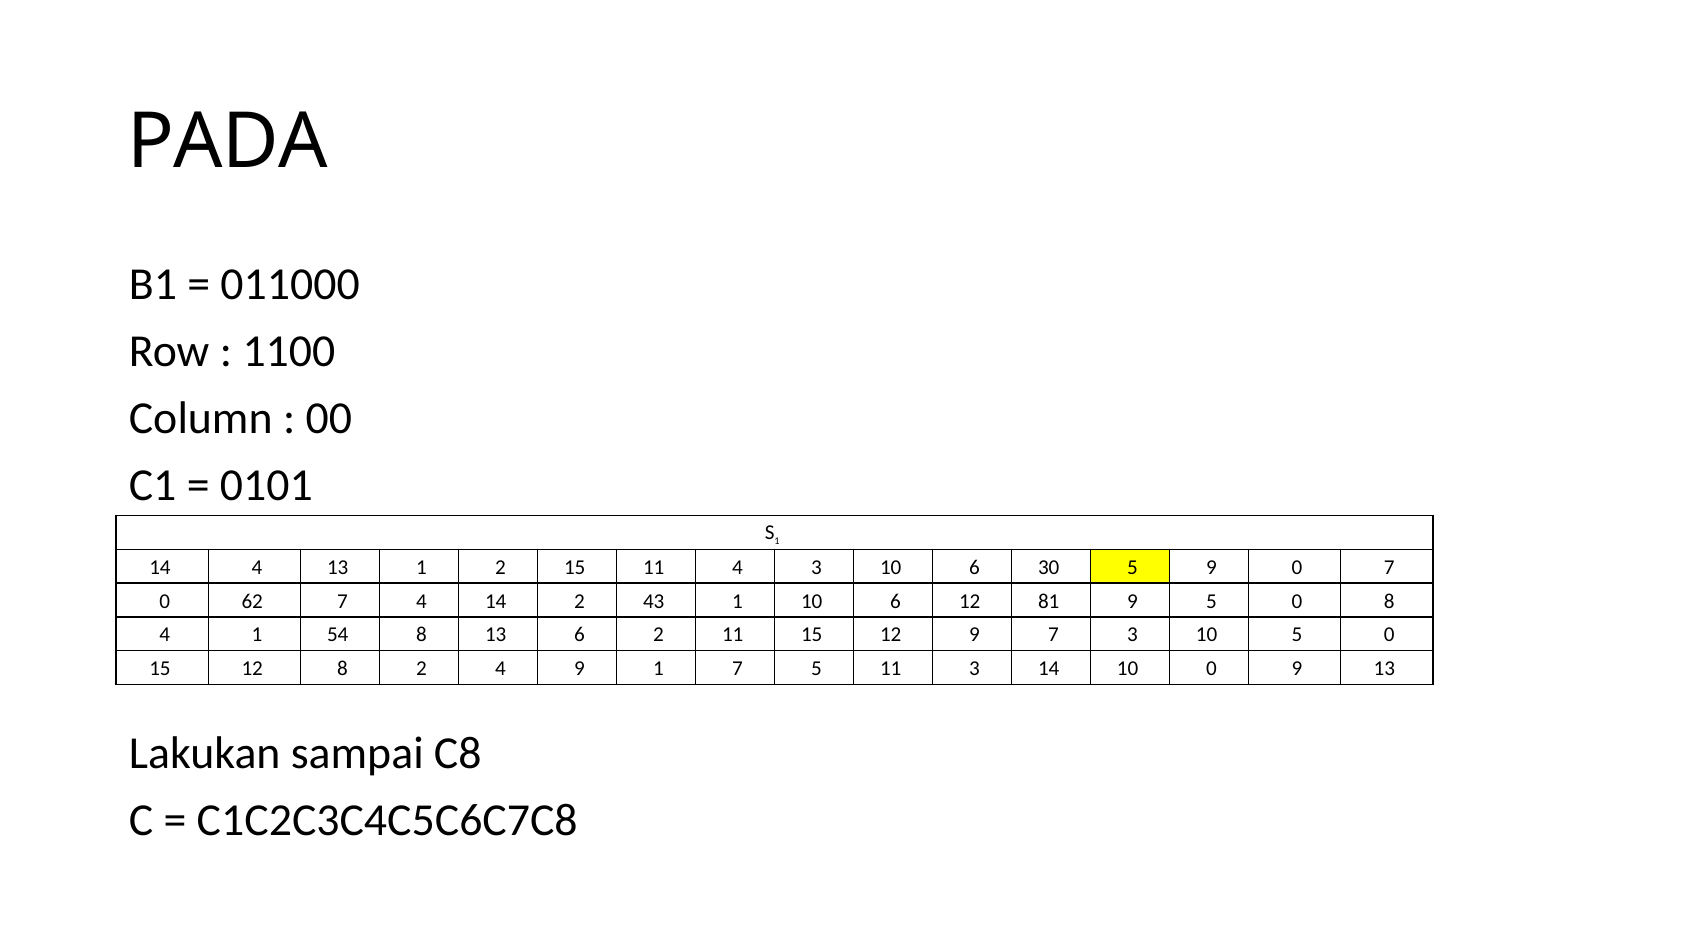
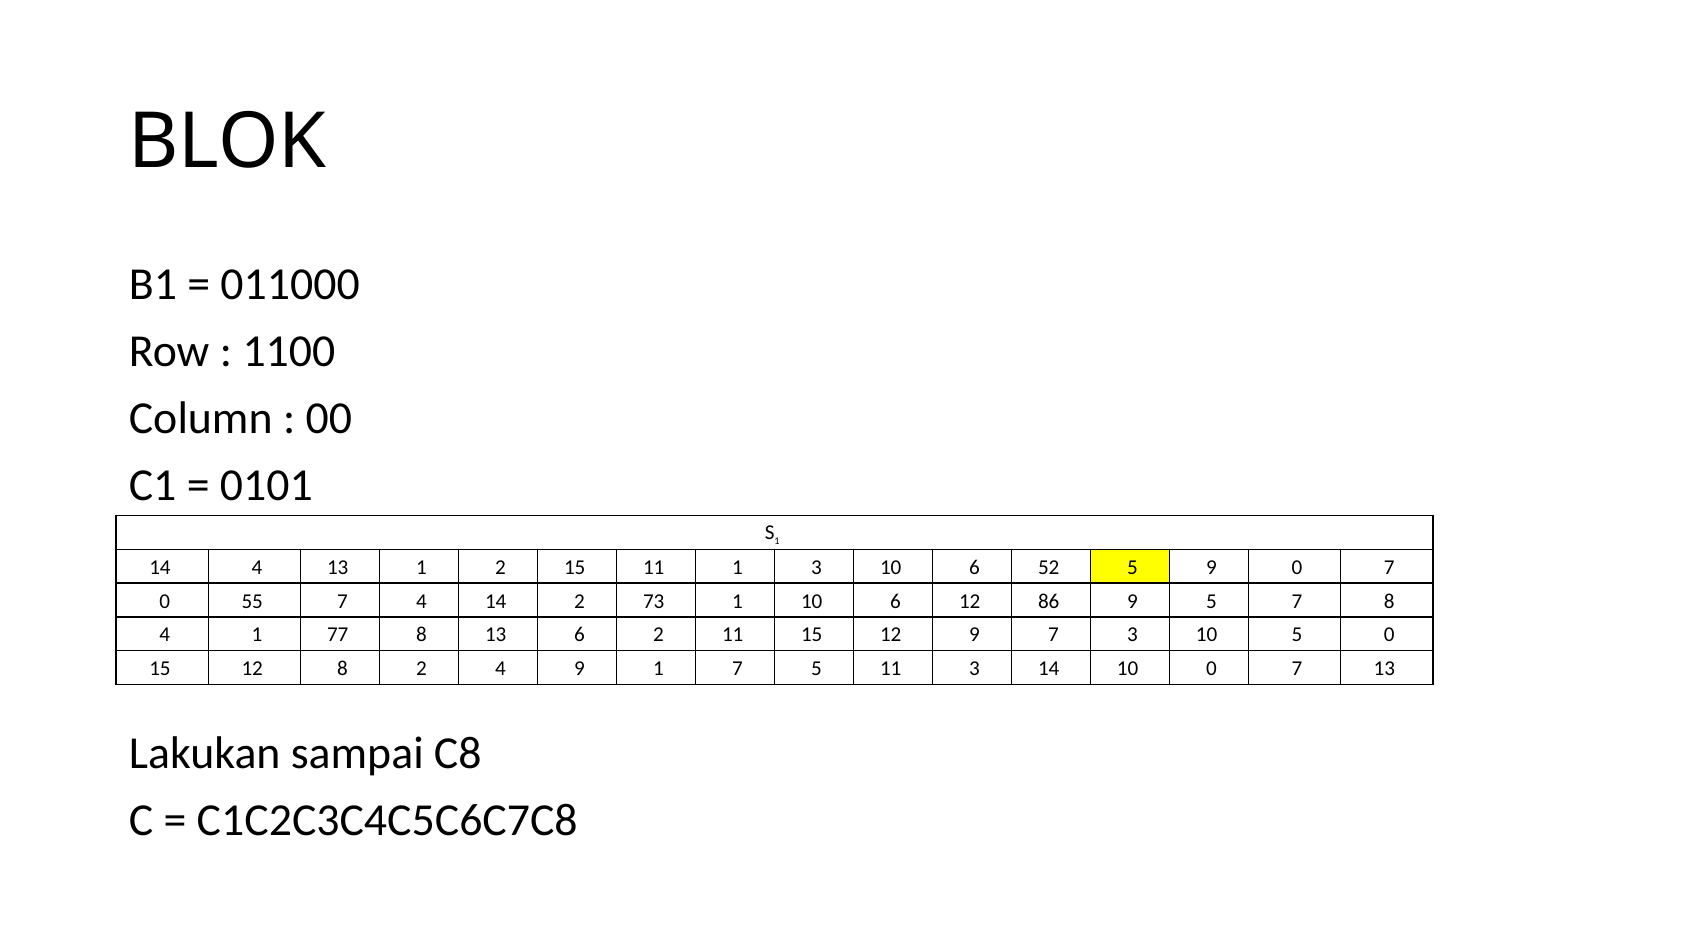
PADA: PADA -> BLOK (228, 142)
11 4: 4 -> 1 (737, 567)
30: 30 -> 52 (1049, 567)
62: 62 -> 55 (252, 601)
43: 43 -> 73 (654, 601)
81: 81 -> 86 (1049, 601)
9 5 0: 0 -> 7 (1297, 601)
54: 54 -> 77 (338, 635)
10 0 9: 9 -> 7 (1297, 669)
